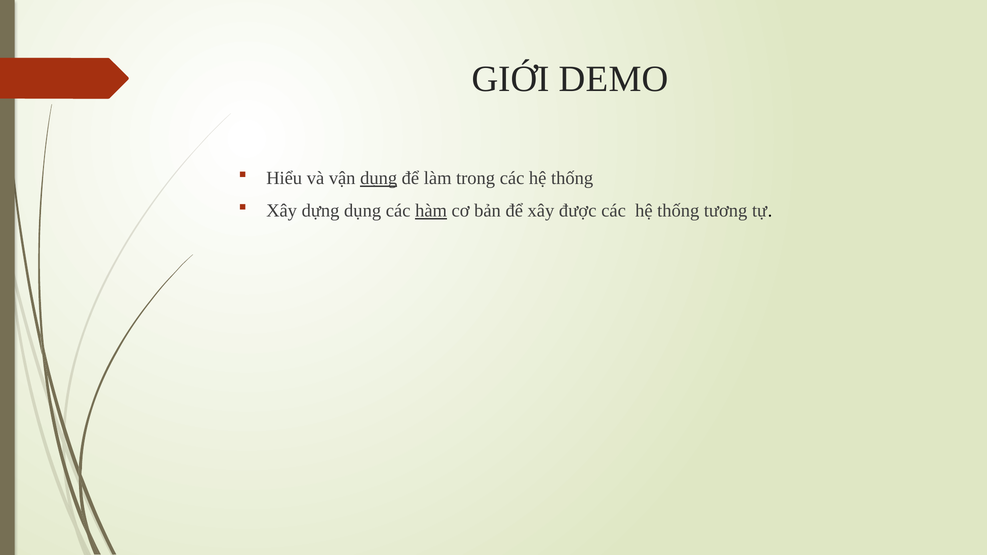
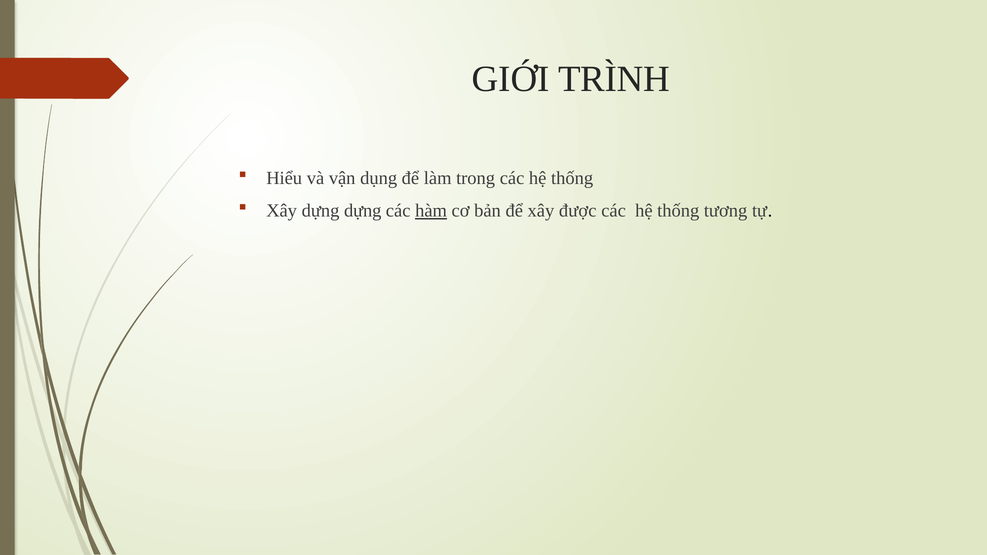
DEMO: DEMO -> TRÌNH (614, 79)
dụng underline: present -> none (379, 178)
dựng dụng: dụng -> dựng (363, 211)
